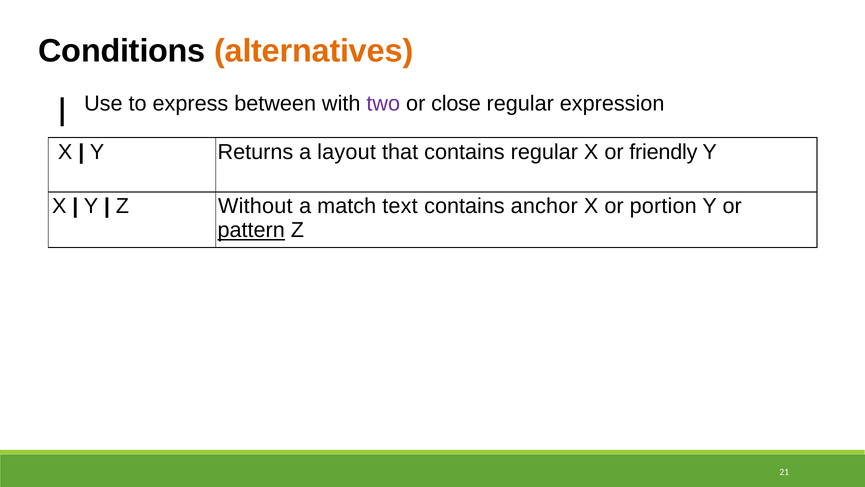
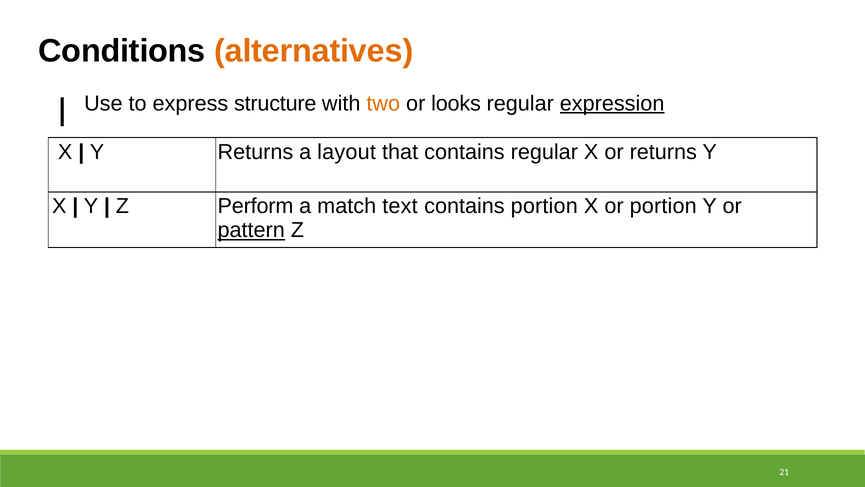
between: between -> structure (275, 103)
two colour: purple -> orange (383, 103)
close: close -> looks (456, 103)
expression underline: none -> present (612, 103)
or friendly: friendly -> returns (663, 152)
Without: Without -> Perform (255, 206)
contains anchor: anchor -> portion (544, 206)
